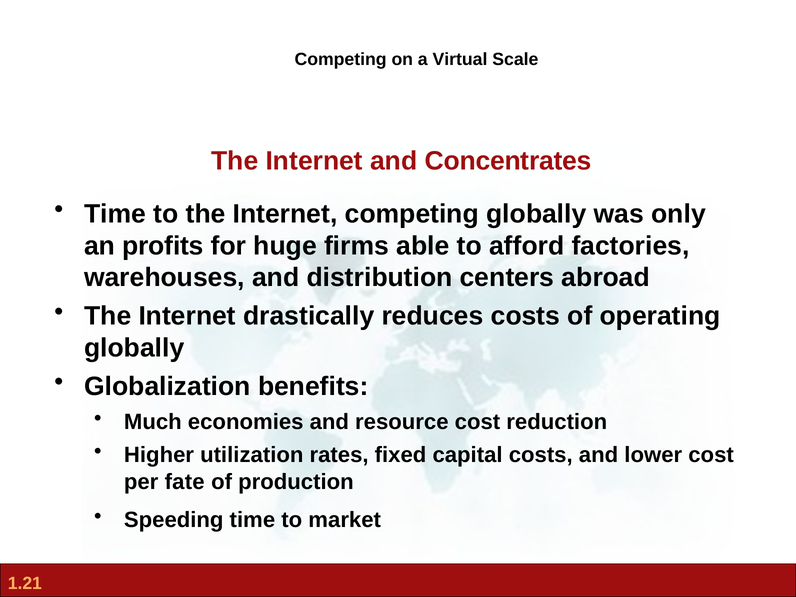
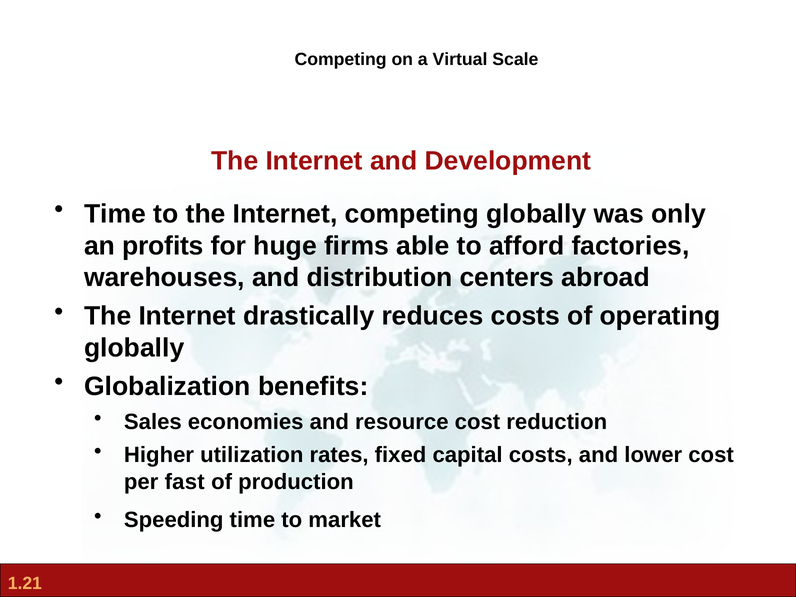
Concentrates: Concentrates -> Development (508, 161)
Much: Much -> Sales (153, 422)
fate: fate -> fast (185, 482)
